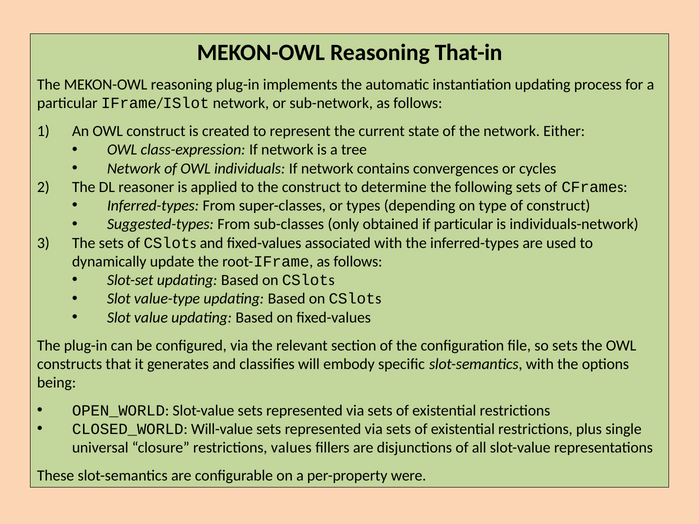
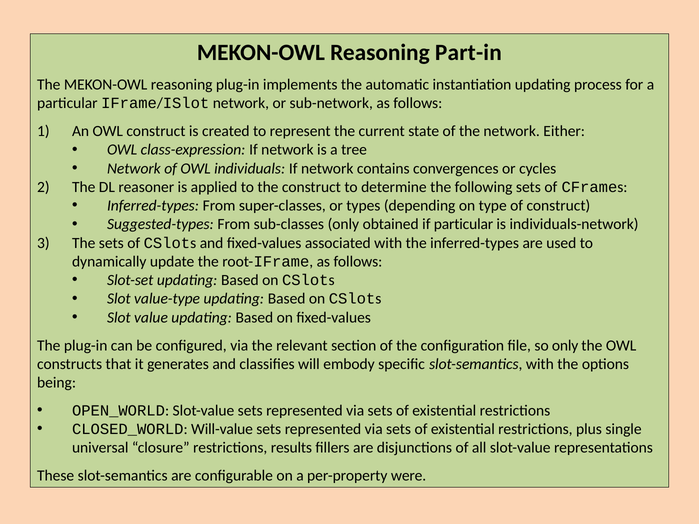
That-in: That-in -> Part-in (468, 53)
so sets: sets -> only (565, 346)
values: values -> results (291, 448)
